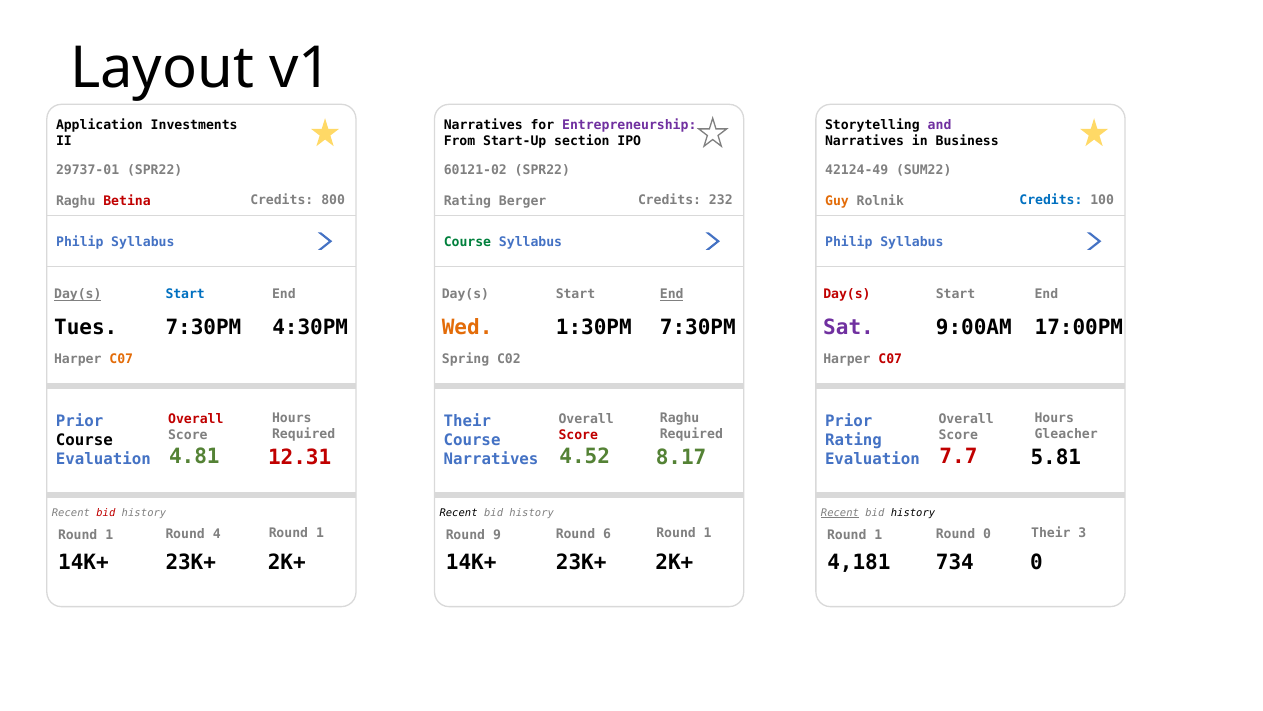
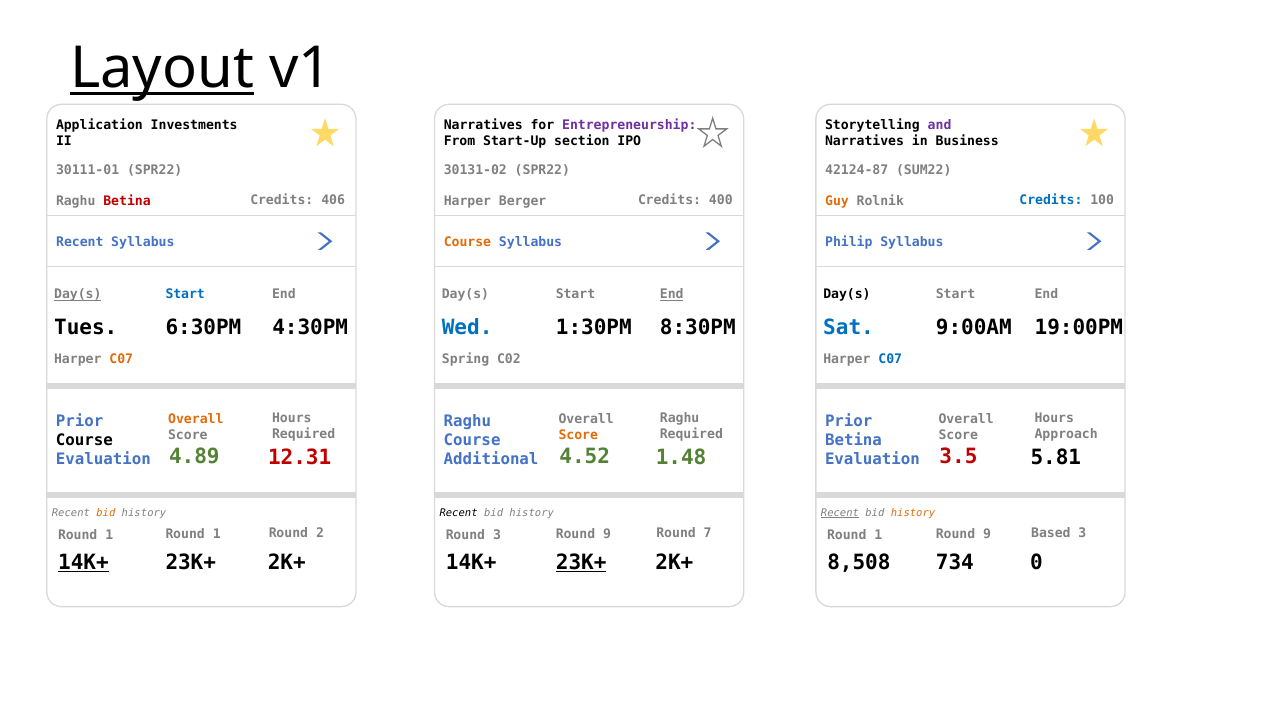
Layout underline: none -> present (162, 69)
29737-01: 29737-01 -> 30111-01 (88, 170)
60121-02: 60121-02 -> 30131-02 (475, 170)
42124-49: 42124-49 -> 42124-87 (857, 170)
800: 800 -> 406 (333, 200)
232: 232 -> 400 (721, 200)
Rating: Rating -> Harper (467, 201)
Philip: Philip -> Recent (80, 242)
Course colour: green -> orange (467, 242)
Day(s colour: red -> black (847, 294)
Tues 7:30PM: 7:30PM -> 6:30PM (203, 327)
Wed colour: orange -> blue (467, 327)
1:30PM 7:30PM: 7:30PM -> 8:30PM (698, 327)
Sat colour: purple -> blue (849, 327)
17:00PM: 17:00PM -> 19:00PM (1079, 327)
C07 colour: red -> blue (890, 359)
Overall colour: red -> orange (196, 419)
Their: Their -> Raghu (467, 421)
Gleacher: Gleacher -> Approach (1066, 434)
Score colour: red -> orange (578, 435)
Rating: Rating -> Betina (854, 440)
4.81: 4.81 -> 4.89 (194, 456)
8.17: 8.17 -> 1.48 (681, 457)
7.7: 7.7 -> 3.5 (958, 456)
Narratives: Narratives -> Additional (491, 458)
bid colour: red -> orange (106, 512)
history colour: black -> orange (913, 512)
1: 1 -> 2 (320, 532)
1: 1 -> 7 (708, 532)
Their: Their -> Based (1051, 532)
4: 4 -> 1 (217, 534)
6: 6 -> 9 (607, 534)
0: 0 -> 9 (987, 534)
Round 9: 9 -> 3 (497, 535)
14K+ underline: none -> present (83, 562)
23K+ underline: none -> present (581, 562)
4,181: 4,181 -> 8,508 (859, 562)
